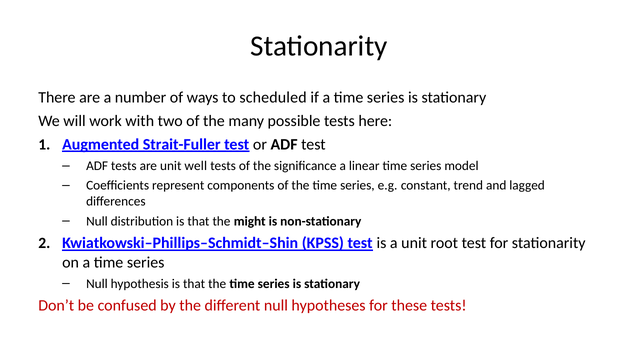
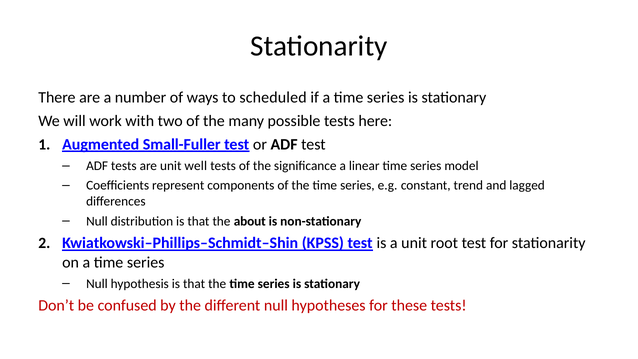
Strait-Fuller: Strait-Fuller -> Small-Fuller (182, 144)
might: might -> about (250, 221)
